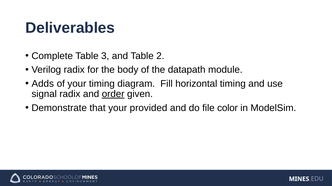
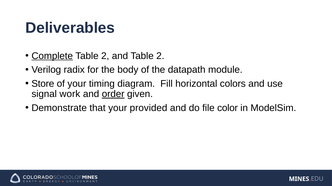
Complete underline: none -> present (52, 56)
3: 3 -> 2 (105, 56)
Adds: Adds -> Store (43, 84)
horizontal timing: timing -> colors (233, 84)
signal radix: radix -> work (70, 94)
